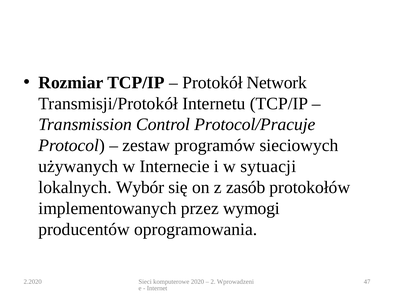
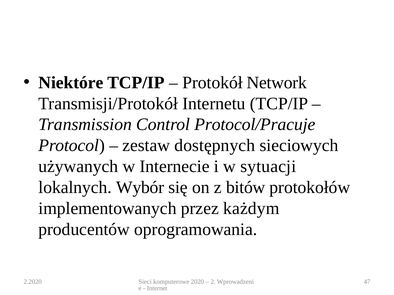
Rozmiar: Rozmiar -> Niektóre (71, 83)
programów: programów -> dostępnych (215, 146)
zasób: zasób -> bitów (246, 188)
wymogi: wymogi -> każdym (251, 209)
